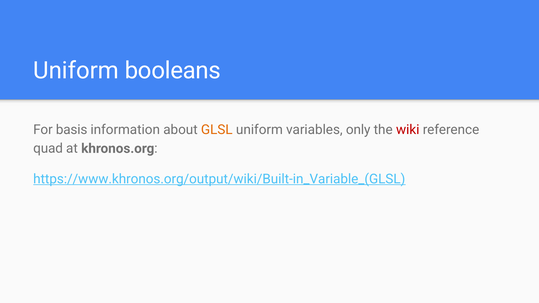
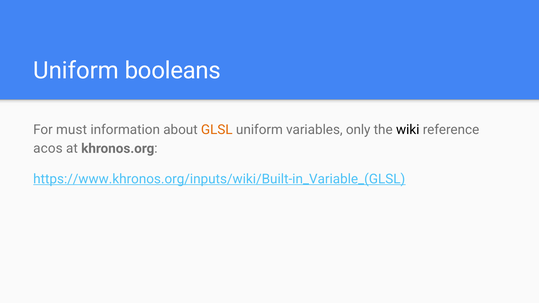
basis: basis -> must (72, 130)
wiki colour: red -> black (408, 130)
quad: quad -> acos (48, 149)
https://www.khronos.org/output/wiki/Built-in_Variable_(GLSL: https://www.khronos.org/output/wiki/Built-in_Variable_(GLSL -> https://www.khronos.org/inputs/wiki/Built-in_Variable_(GLSL (219, 179)
